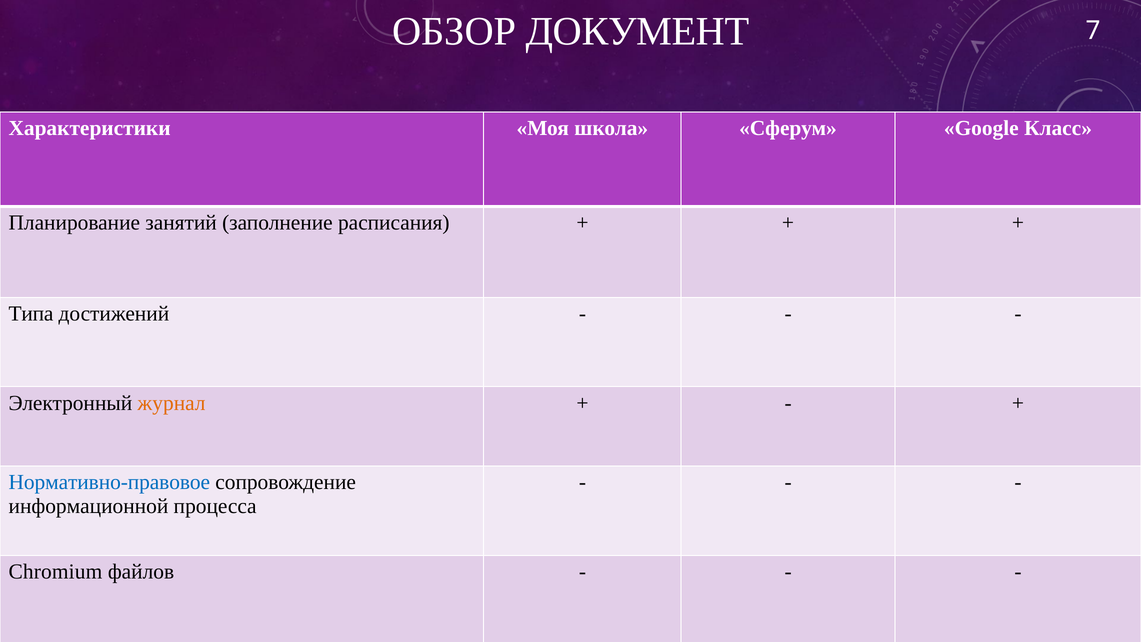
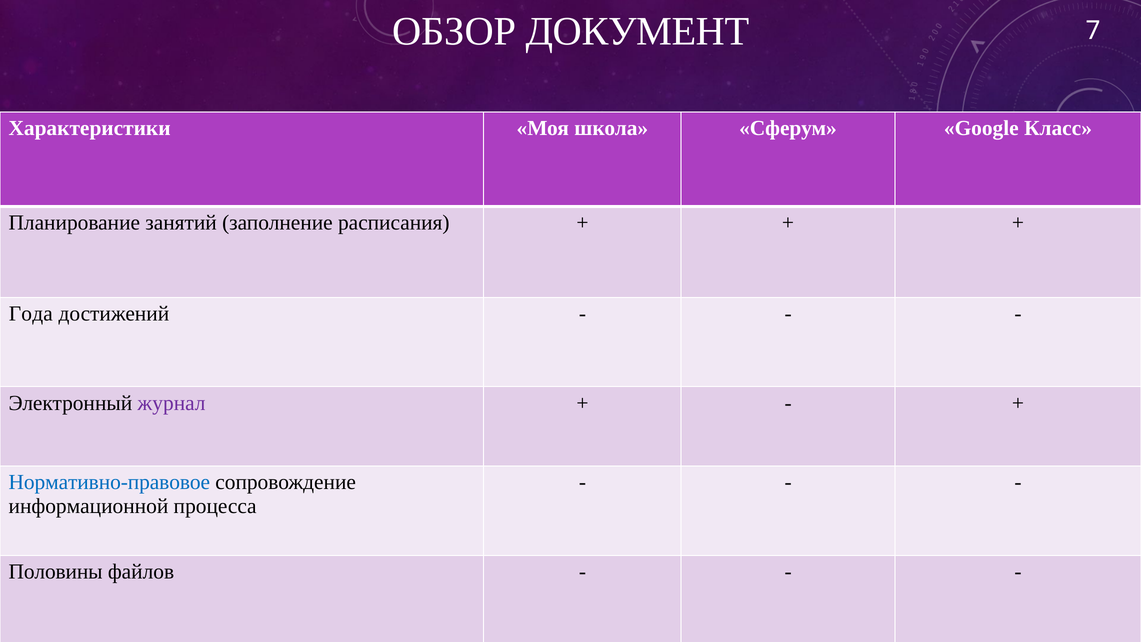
Типа: Типа -> Года (31, 314)
журнал colour: orange -> purple (171, 403)
Chromium: Chromium -> Половины (56, 571)
